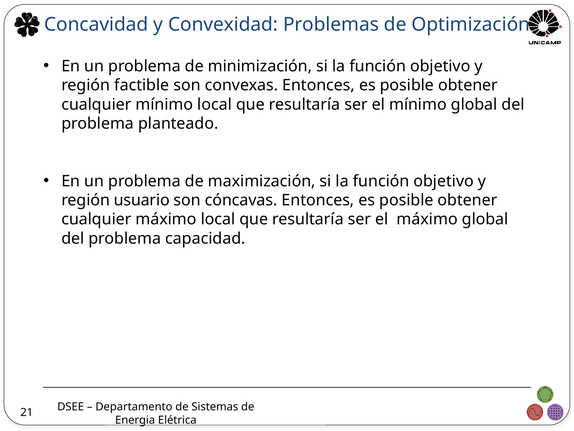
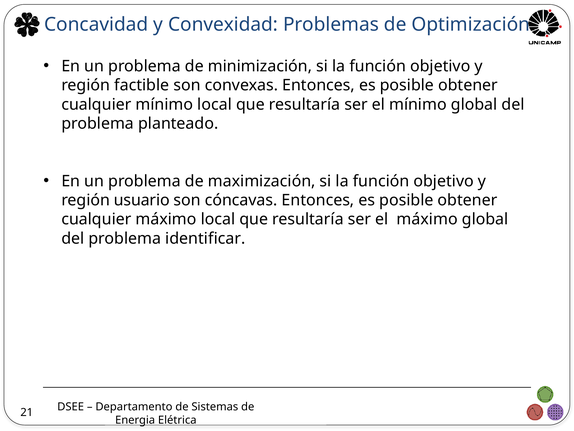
capacidad: capacidad -> identificar (205, 238)
